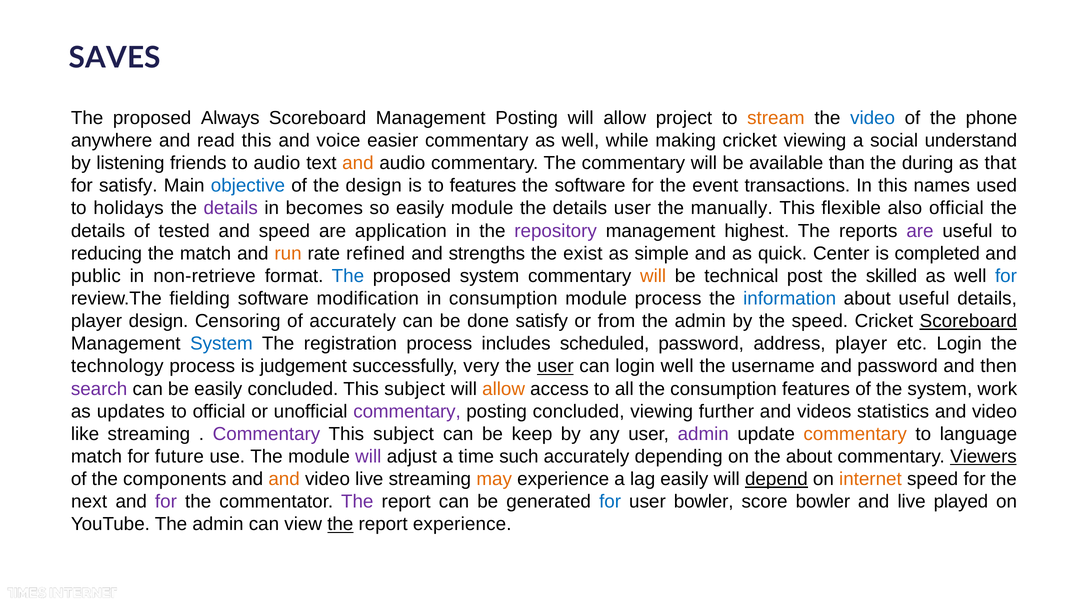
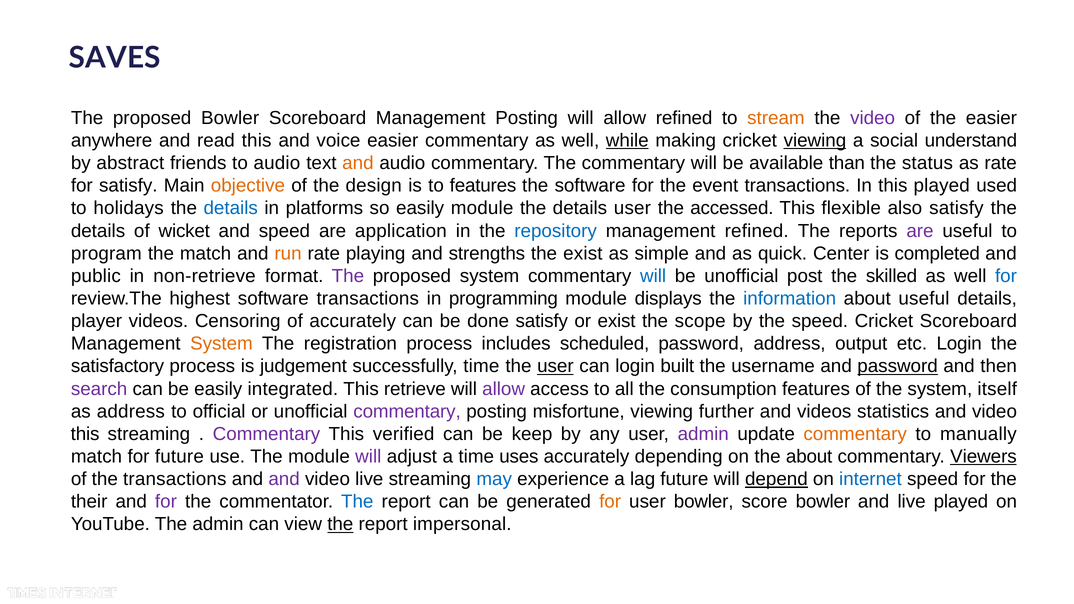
proposed Always: Always -> Bowler (230, 118)
allow project: project -> refined (684, 118)
video colour: blue -> purple (873, 118)
the phone: phone -> easier (991, 118)
while underline: none -> present (627, 141)
viewing underline: none -> present (815, 141)
listening: listening -> abstract (130, 163)
during: during -> status (927, 163)
as that: that -> rate (1001, 163)
objective colour: blue -> orange (248, 186)
this names: names -> played (942, 186)
details colour: purple -> blue (231, 208)
becomes: becomes -> platforms (324, 208)
manually: manually -> accessed (732, 208)
also official: official -> satisfy (956, 208)
tested: tested -> wicket (184, 231)
repository colour: purple -> blue (556, 231)
management highest: highest -> refined (757, 231)
reducing: reducing -> program (106, 253)
refined: refined -> playing (376, 253)
The colour: blue -> purple (348, 276)
will colour: orange -> blue (653, 276)
be technical: technical -> unofficial (741, 276)
fielding: fielding -> highest (200, 299)
software modification: modification -> transactions (368, 299)
in consumption: consumption -> programming (503, 299)
module process: process -> displays (668, 299)
player design: design -> videos (158, 321)
or from: from -> exist (617, 321)
admin: admin -> scope (700, 321)
Scoreboard underline: present -> none (968, 321)
System colour: blue -> orange (221, 344)
address player: player -> output (861, 344)
technology: technology -> satisfactory (117, 366)
successfully very: very -> time (481, 366)
login well: well -> built (677, 366)
password underline: none -> present (898, 366)
easily concluded: concluded -> integrated (293, 389)
subject: subject -> retrieve (415, 389)
allow colour: orange -> purple (504, 389)
work: work -> itself (997, 389)
as updates: updates -> address (131, 412)
posting concluded: concluded -> misfortune (579, 412)
like: like -> this (85, 434)
subject: subject -> verified (404, 434)
language: language -> manually (978, 434)
such: such -> uses (519, 457)
the components: components -> transactions (175, 479)
and colour: orange -> purple (284, 479)
may colour: orange -> blue (494, 479)
lag easily: easily -> future (684, 479)
internet colour: orange -> blue (870, 479)
next: next -> their (89, 502)
The colour: purple -> blue (357, 502)
for colour: blue -> orange (610, 502)
report experience: experience -> impersonal (462, 524)
